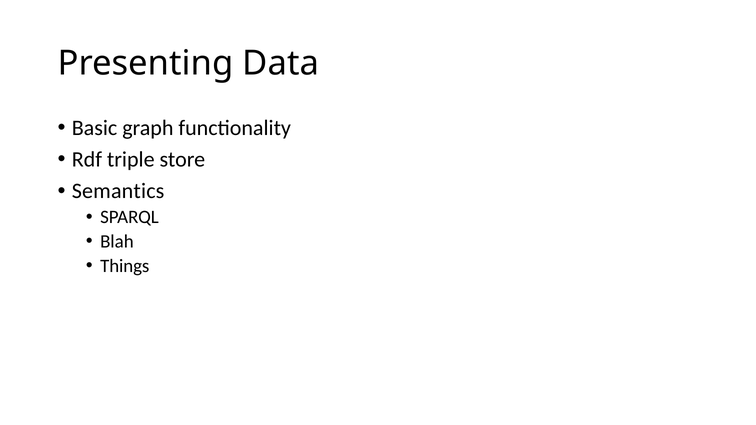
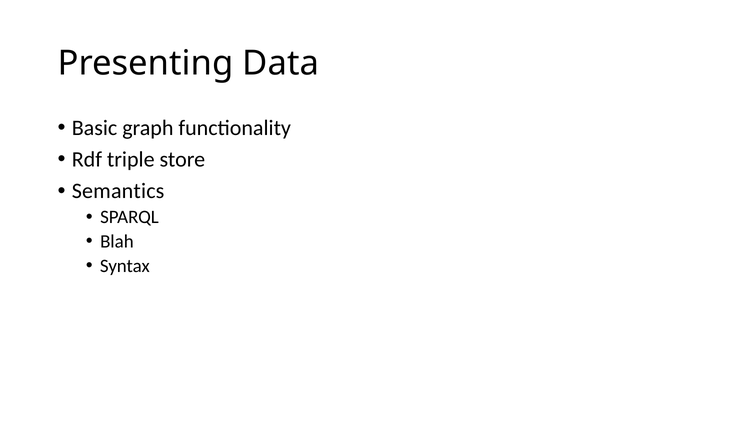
Things: Things -> Syntax (125, 266)
